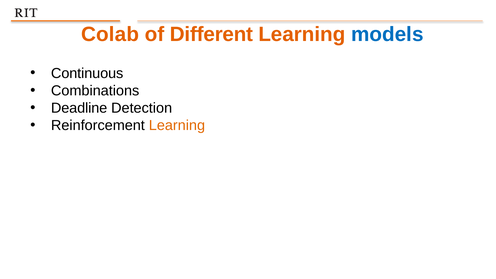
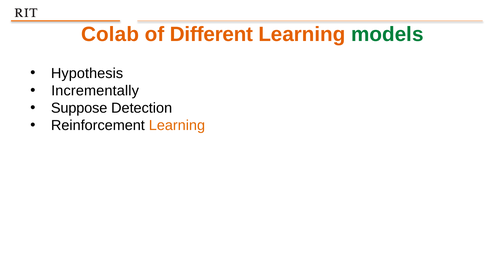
models colour: blue -> green (387, 35)
Continuous: Continuous -> Hypothesis (87, 73)
Combinations: Combinations -> Incrementally (95, 91)
Deadline: Deadline -> Suppose (79, 108)
